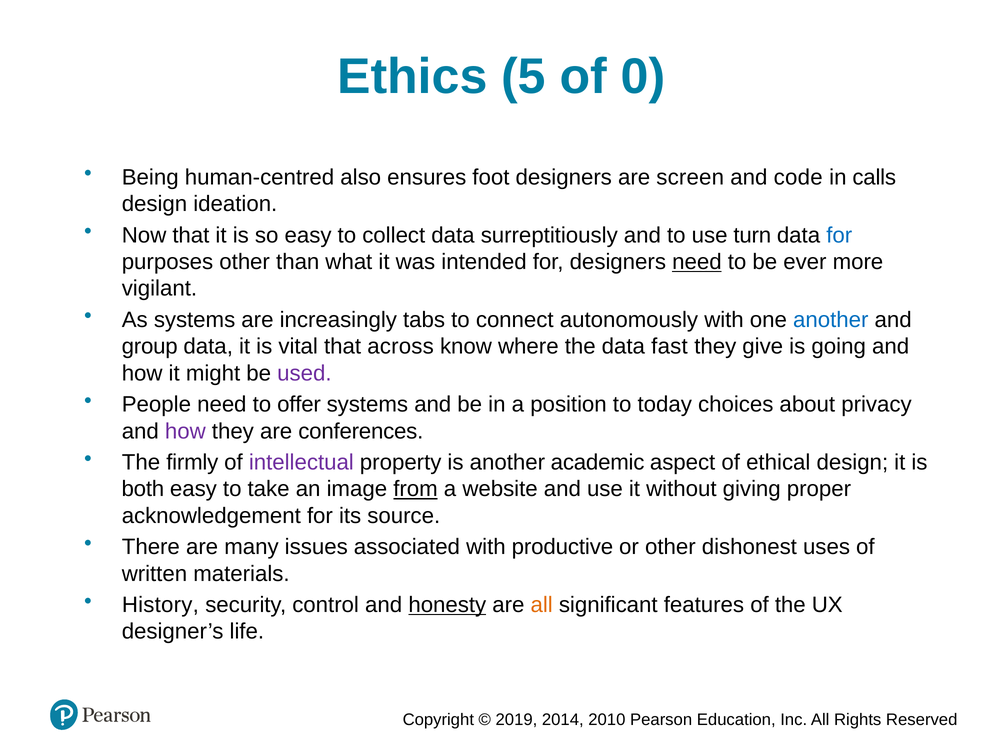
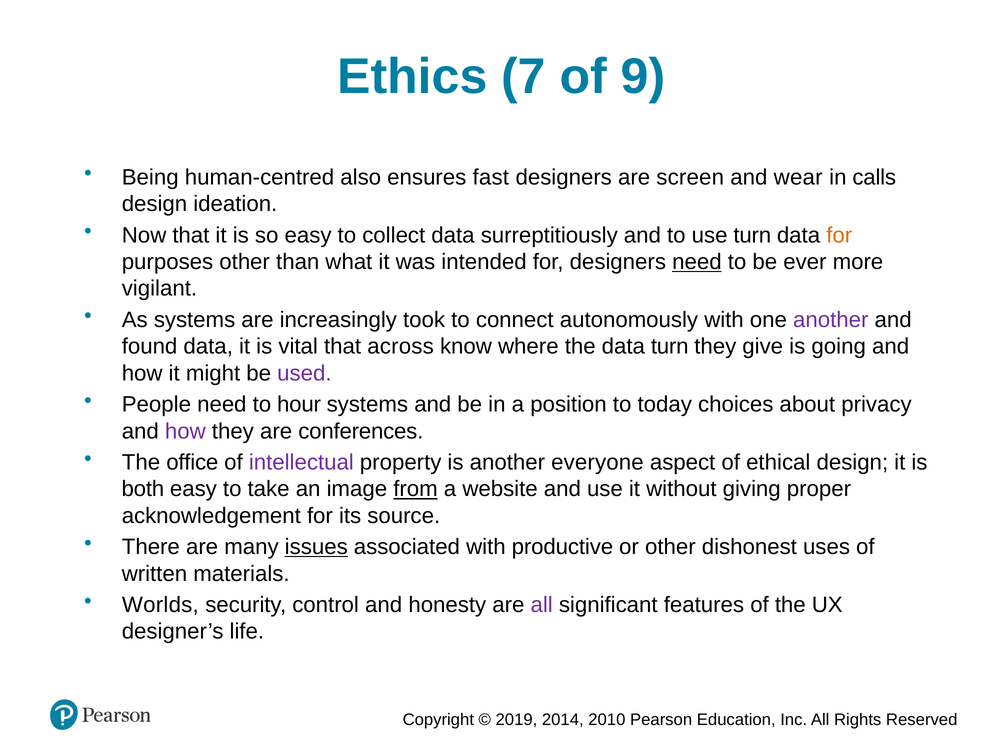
5: 5 -> 7 (524, 77)
0: 0 -> 9 (643, 77)
foot: foot -> fast (491, 177)
code: code -> wear (798, 177)
for colour: blue -> orange (839, 235)
tabs: tabs -> took (424, 320)
another colour: blue -> purple (831, 320)
group: group -> found (150, 347)
data fast: fast -> turn (670, 347)
offer: offer -> hour (299, 405)
firmly: firmly -> office (192, 463)
academic: academic -> everyone (597, 463)
issues underline: none -> present (316, 547)
History: History -> Worlds (160, 605)
honesty underline: present -> none (447, 605)
all colour: orange -> purple (542, 605)
